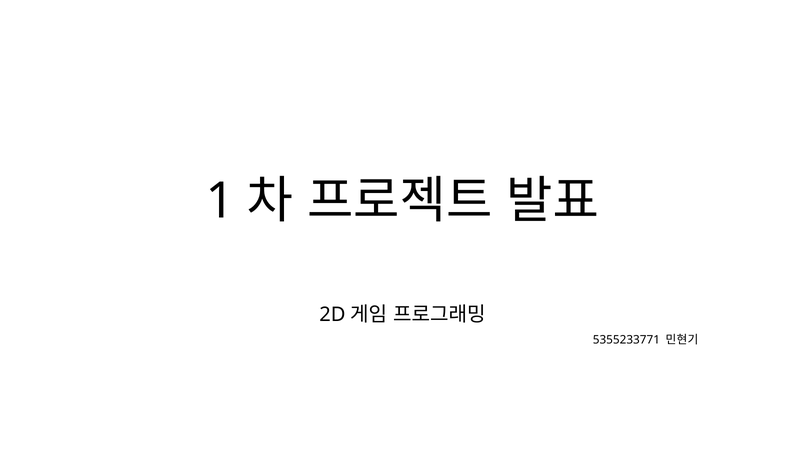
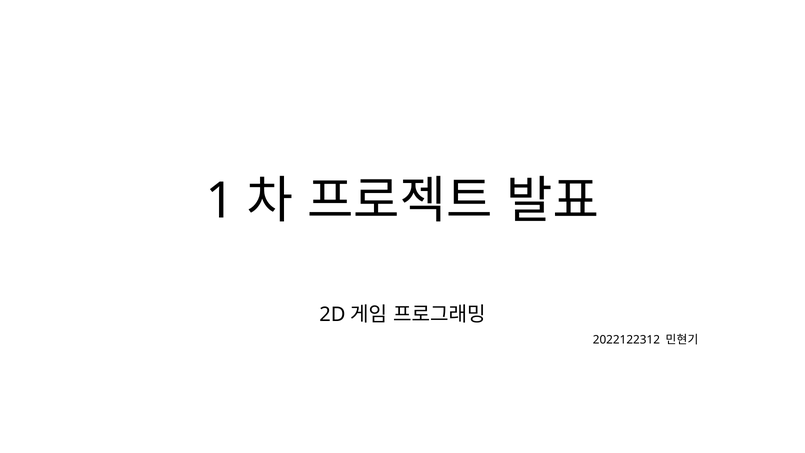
5355233771: 5355233771 -> 2022122312 (626, 340)
